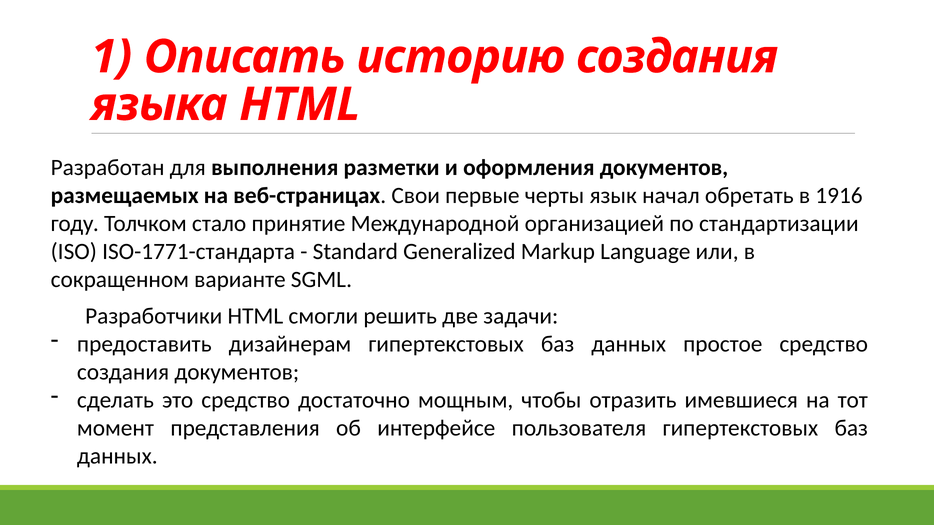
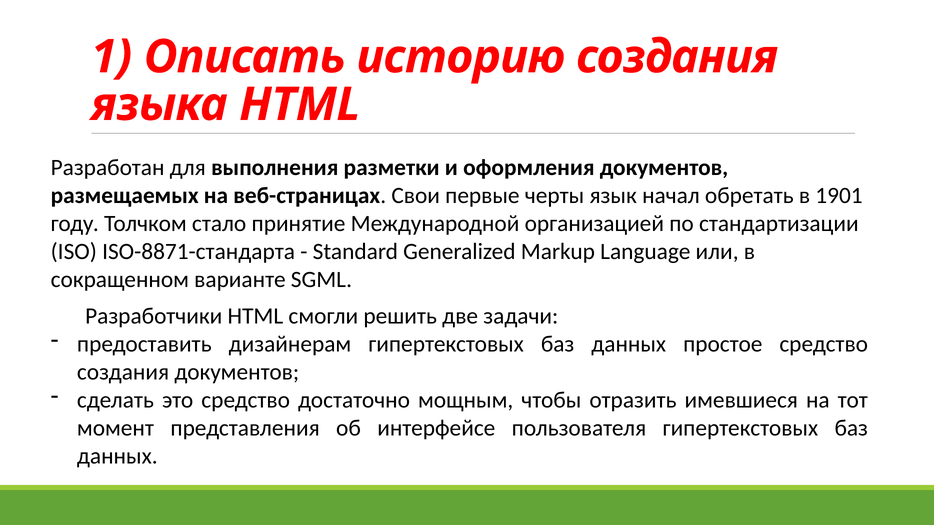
1916: 1916 -> 1901 (839, 196)
ISO-1771-стандарта: ISO-1771-стандарта -> ISO-8871-стандарта (199, 252)
